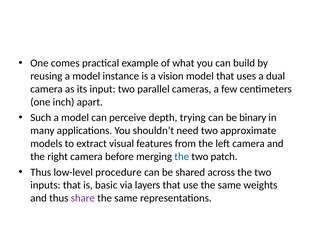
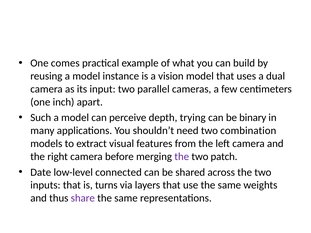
approximate: approximate -> combination (248, 131)
the colour: blue -> purple (182, 157)
Thus: Thus -> Date (41, 172)
procedure: procedure -> connected (119, 172)
basic: basic -> turns (106, 185)
